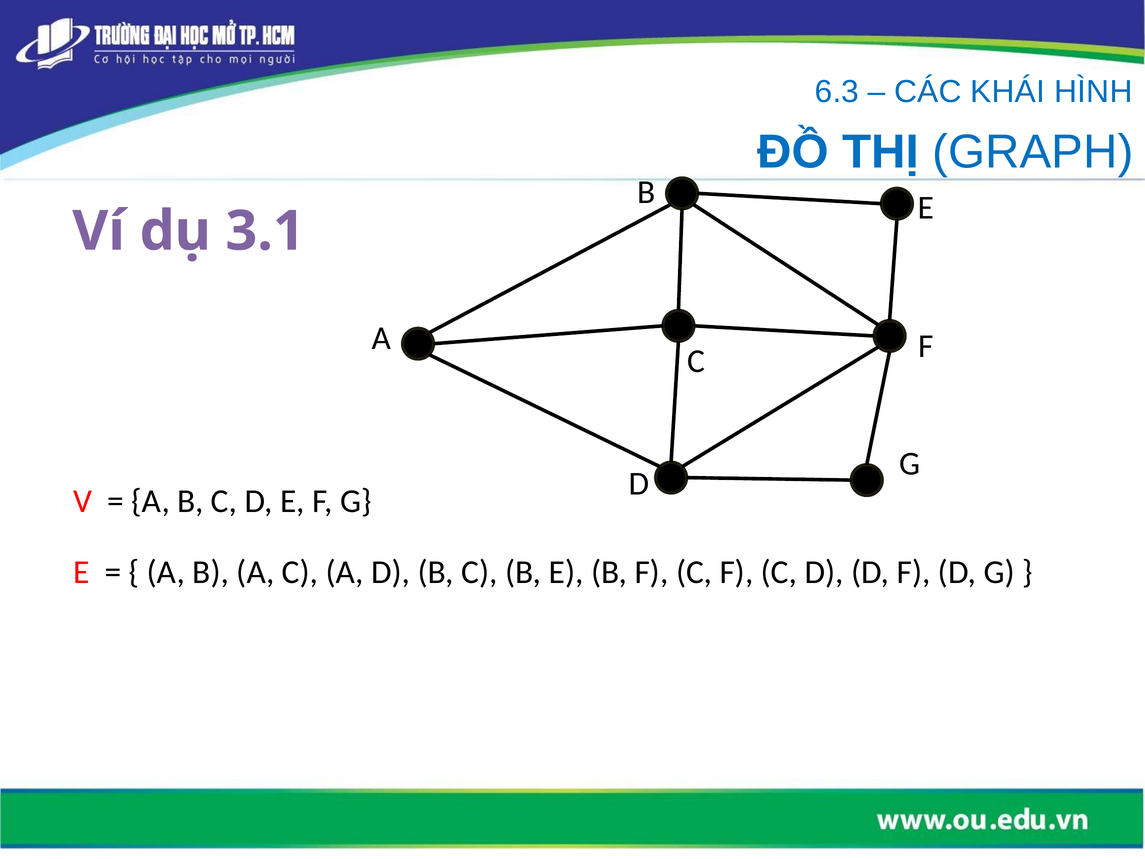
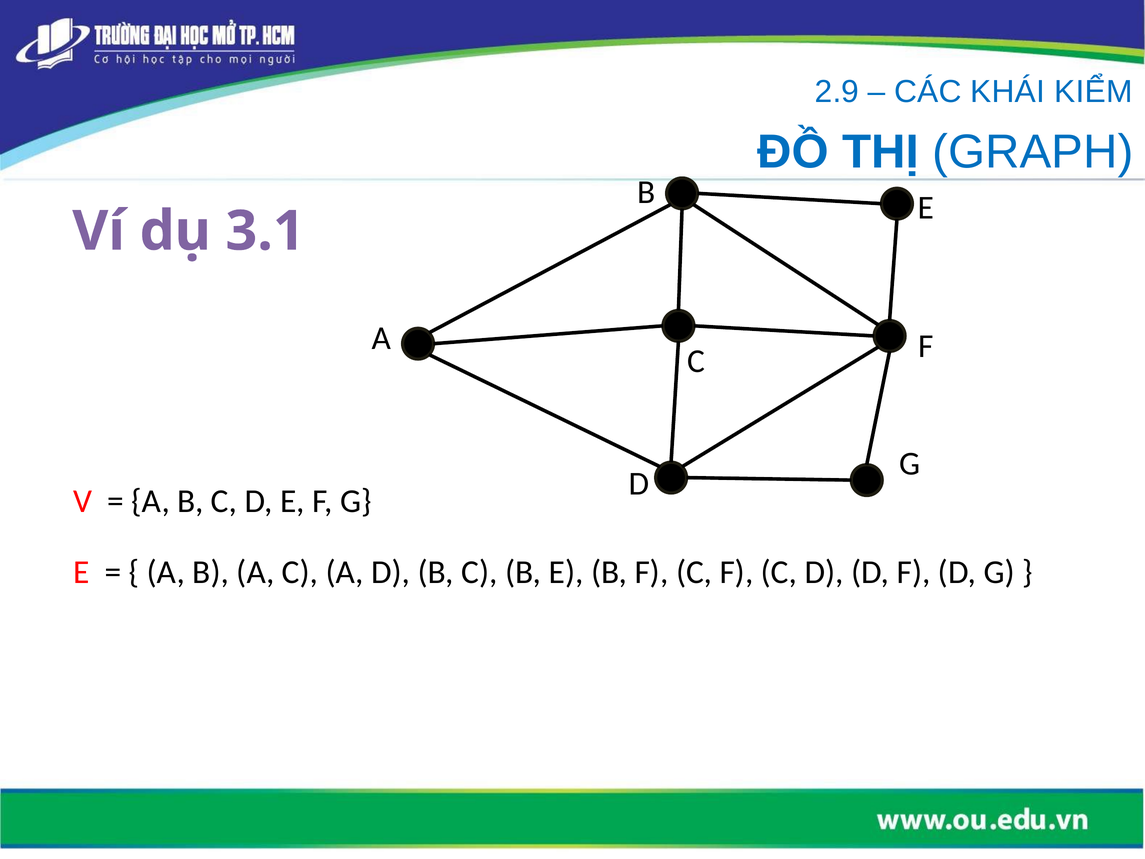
6.3: 6.3 -> 2.9 (837, 92)
HÌNH: HÌNH -> KIỂM (1093, 92)
